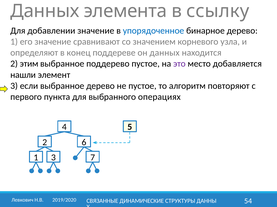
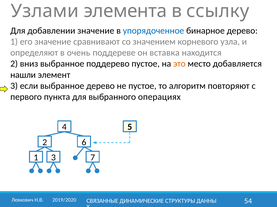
Данных: Данных -> Узлами (45, 11)
конец: конец -> очень (79, 53)
он данных: данных -> вставка (165, 53)
этим: этим -> вниз (29, 64)
это colour: purple -> orange (179, 64)
